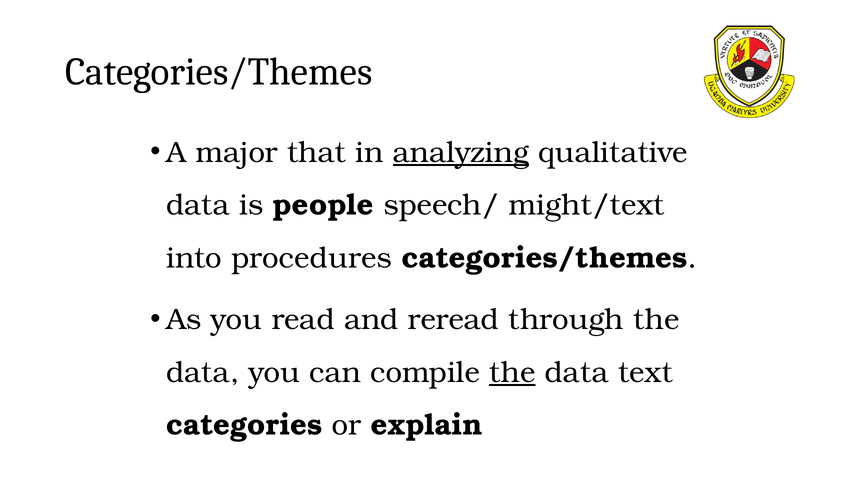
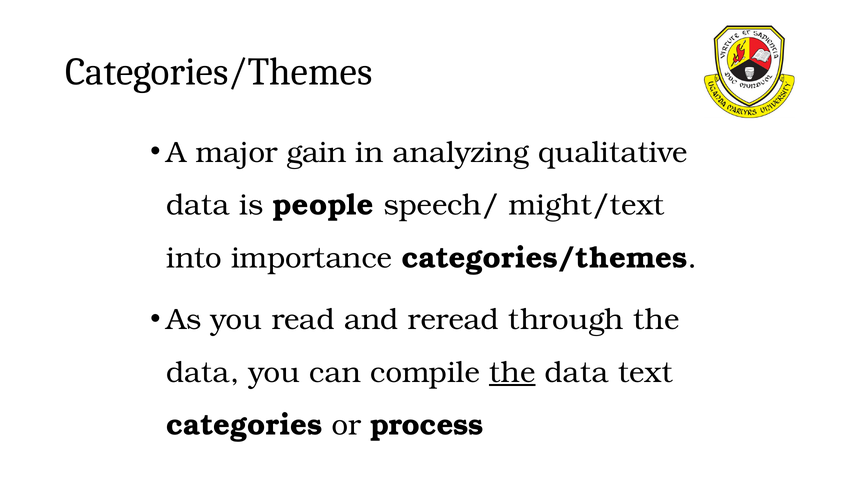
that: that -> gain (317, 152)
analyzing underline: present -> none (461, 152)
procedures: procedures -> importance (312, 258)
explain: explain -> process (427, 425)
